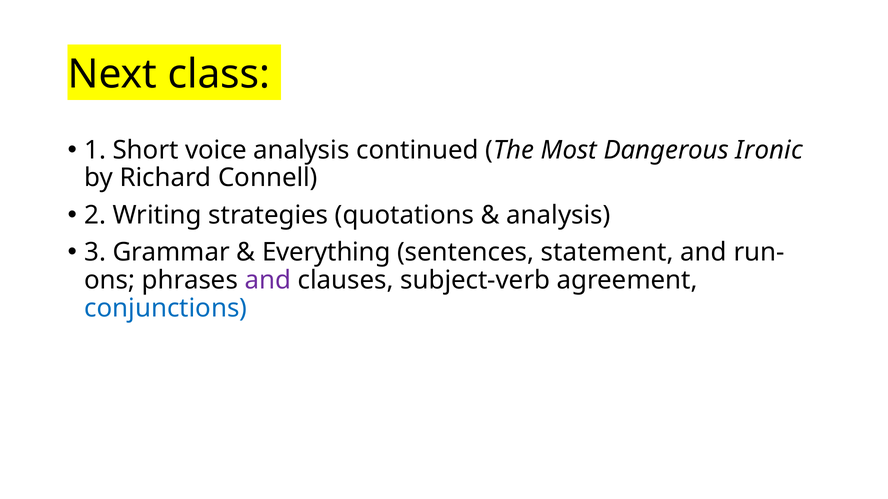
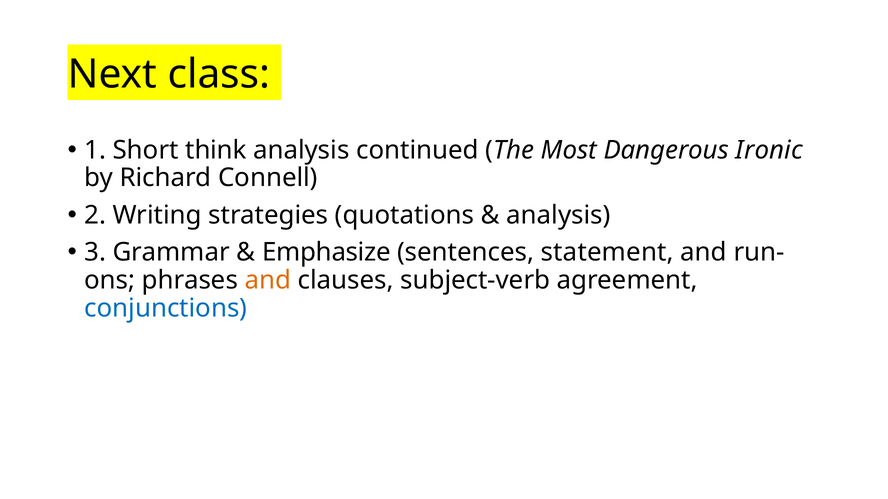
voice: voice -> think (216, 150)
Everything: Everything -> Emphasize (326, 253)
and colour: purple -> orange (268, 281)
